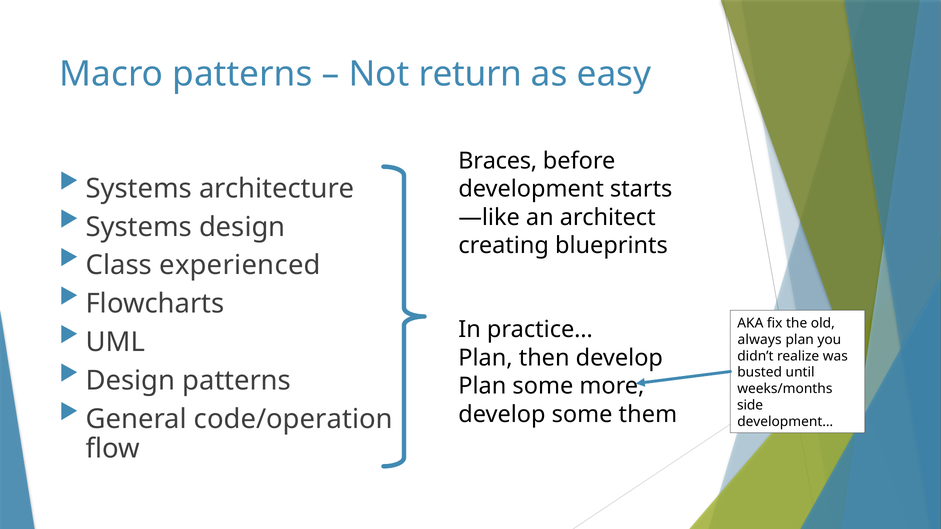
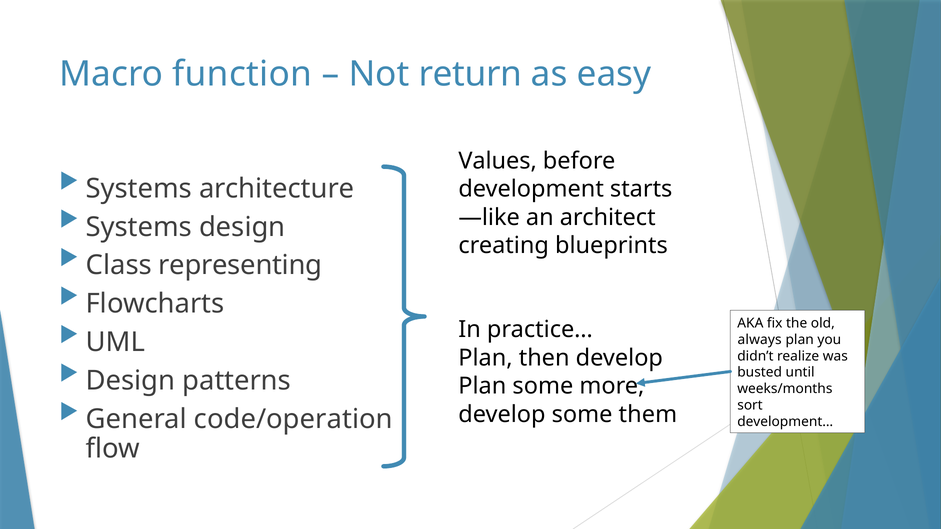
Macro patterns: patterns -> function (242, 74)
Braces: Braces -> Values (498, 161)
experienced: experienced -> representing (240, 266)
side: side -> sort (750, 406)
